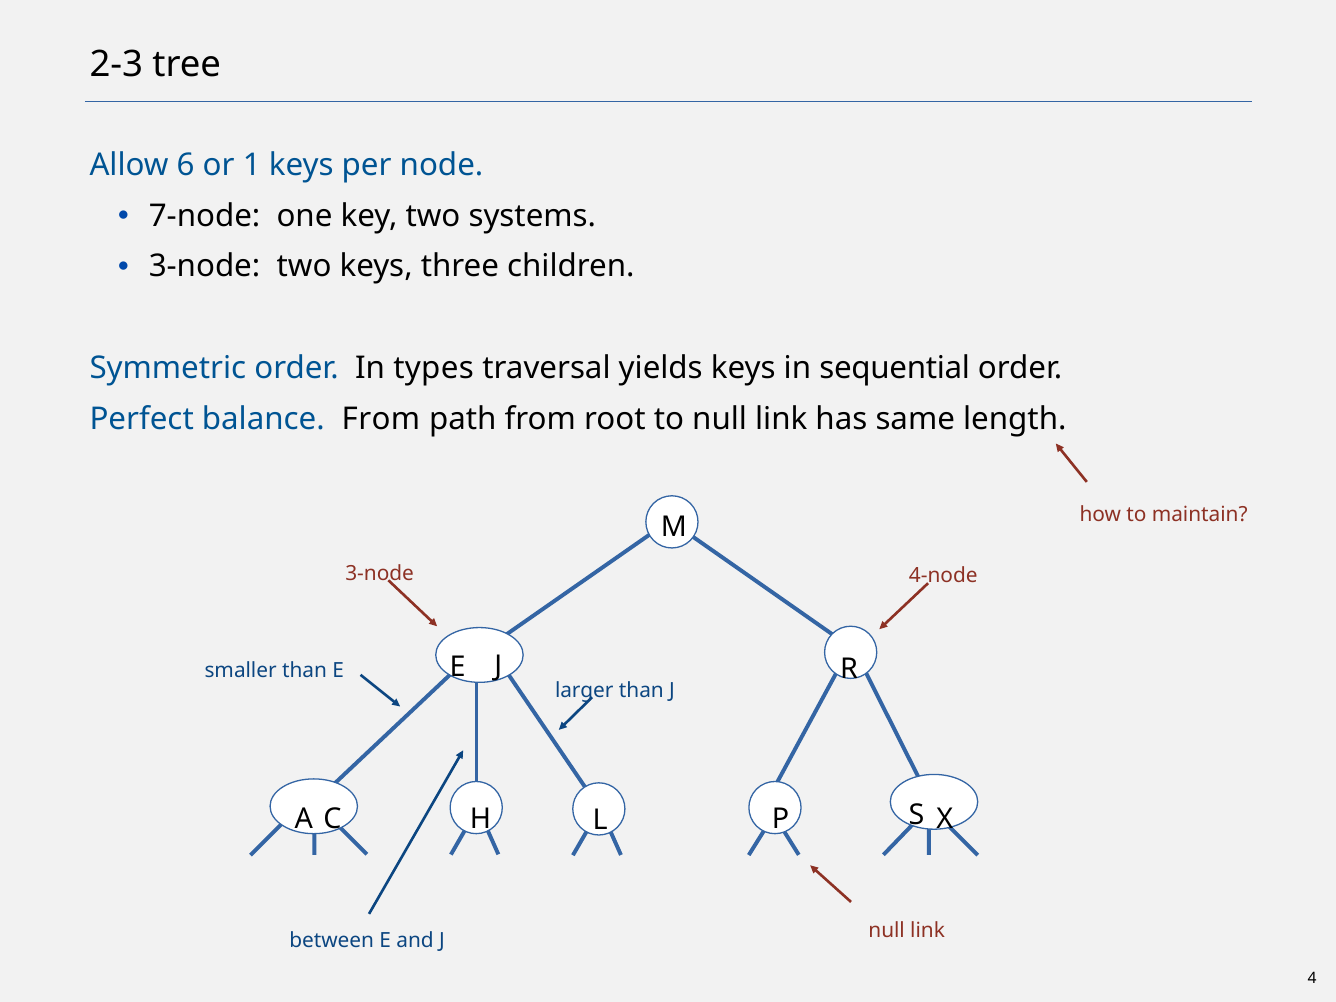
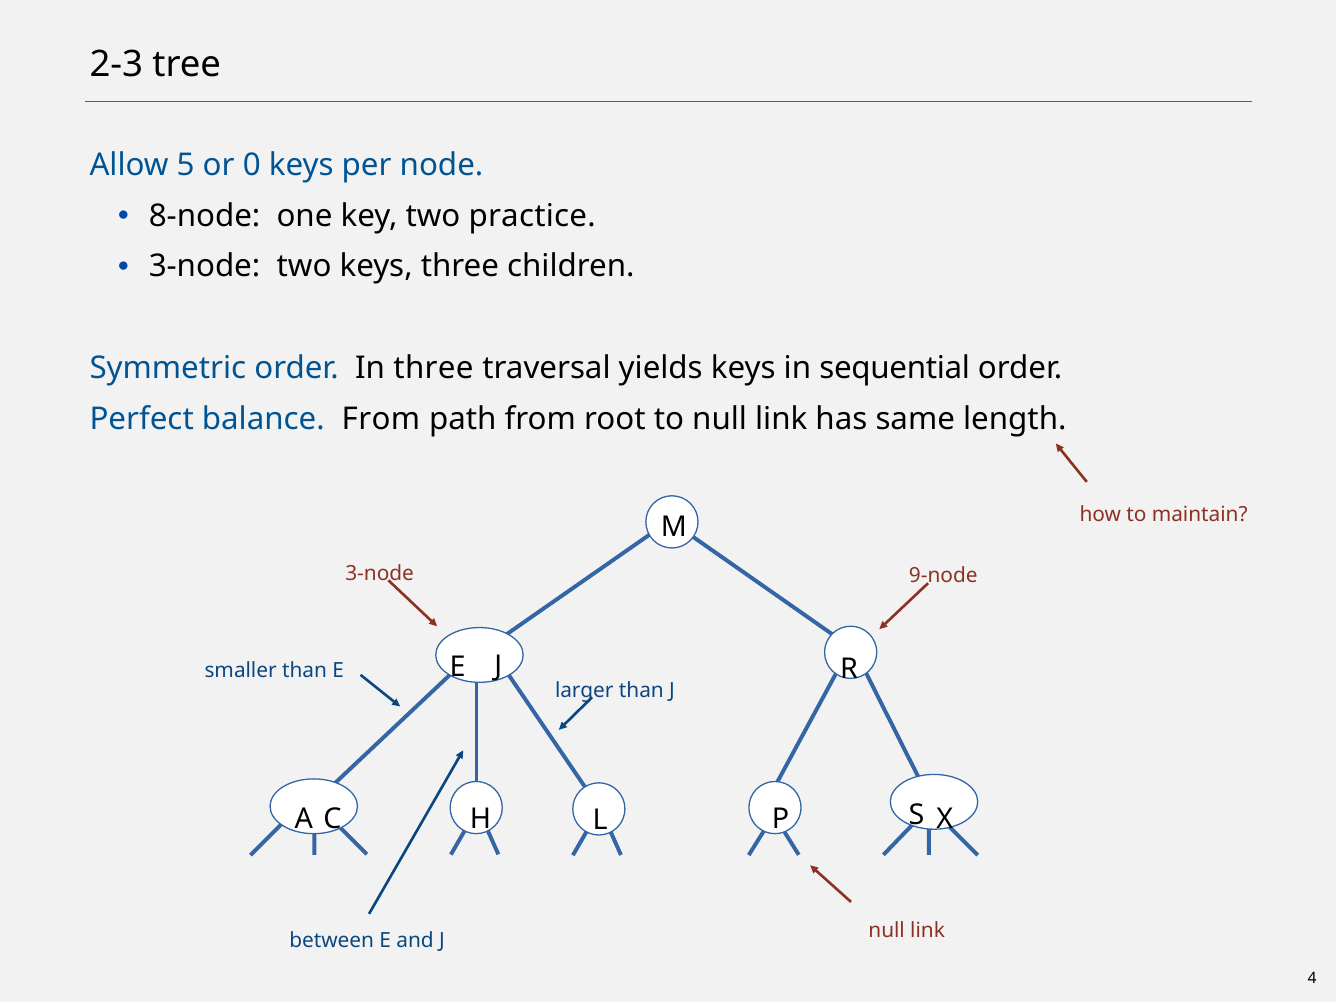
6: 6 -> 5 (186, 165)
1: 1 -> 0 (252, 165)
7-node: 7-node -> 8-node (205, 216)
systems: systems -> practice (532, 216)
In types: types -> three (434, 368)
4-node: 4-node -> 9-node (943, 576)
